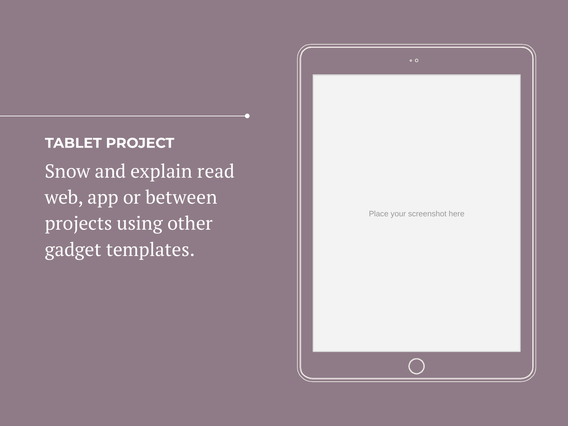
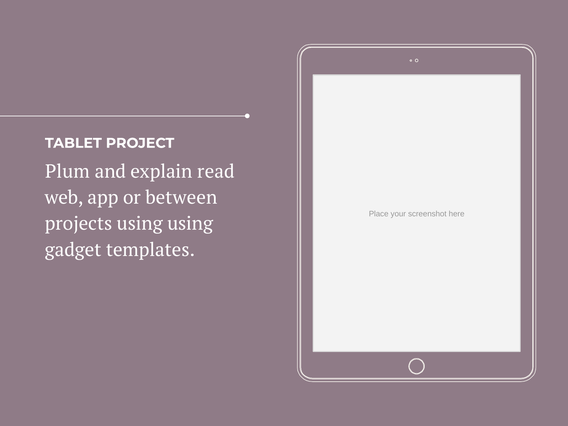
Snow: Snow -> Plum (67, 171)
using other: other -> using (190, 224)
